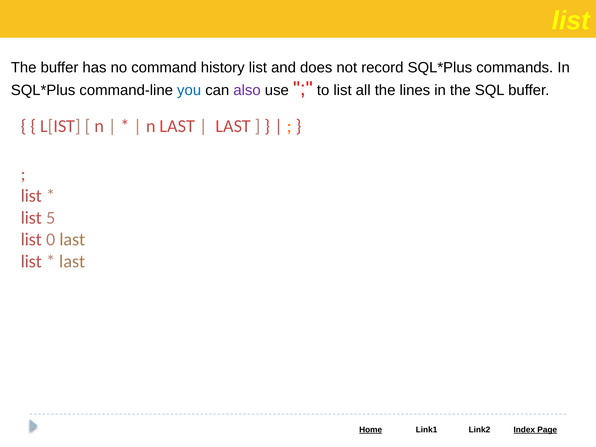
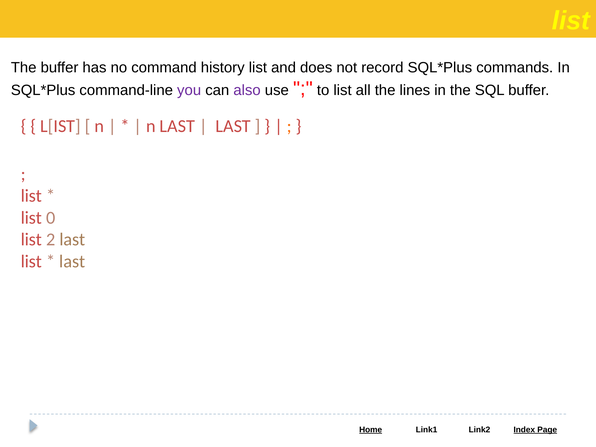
you colour: blue -> purple (189, 90)
5: 5 -> 0 (51, 218)
0: 0 -> 2 (51, 240)
